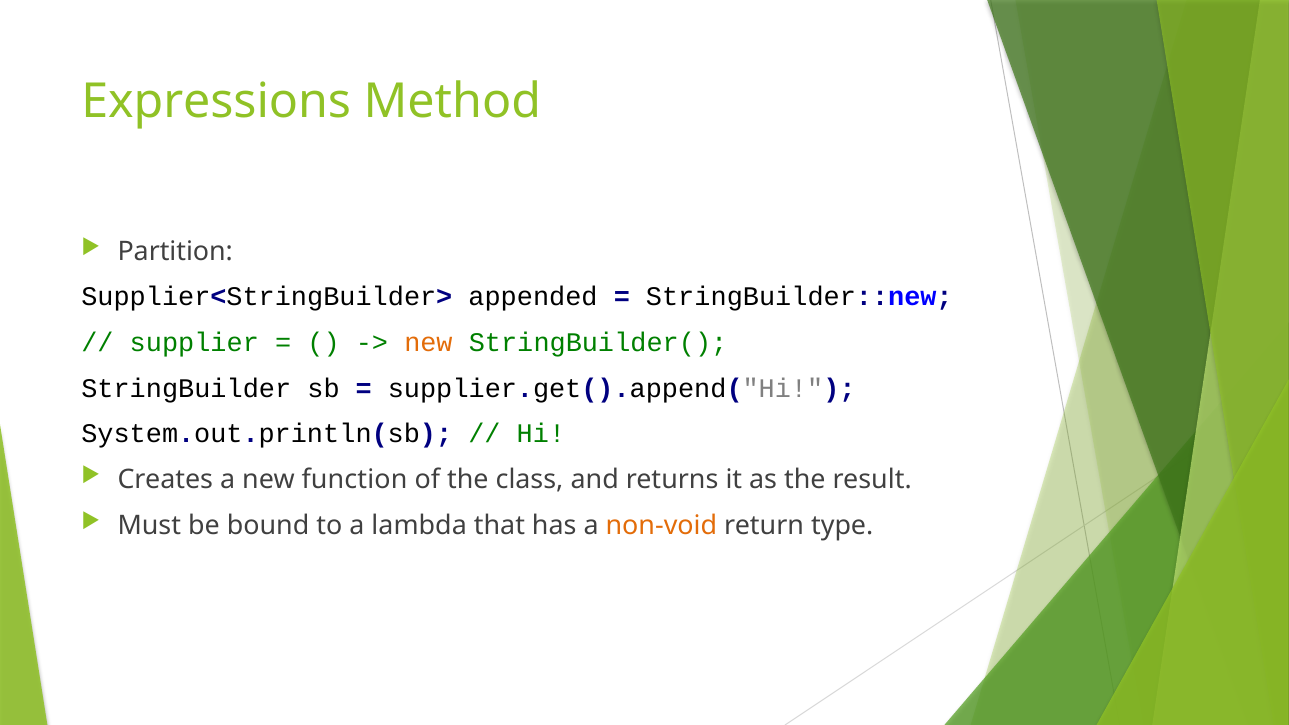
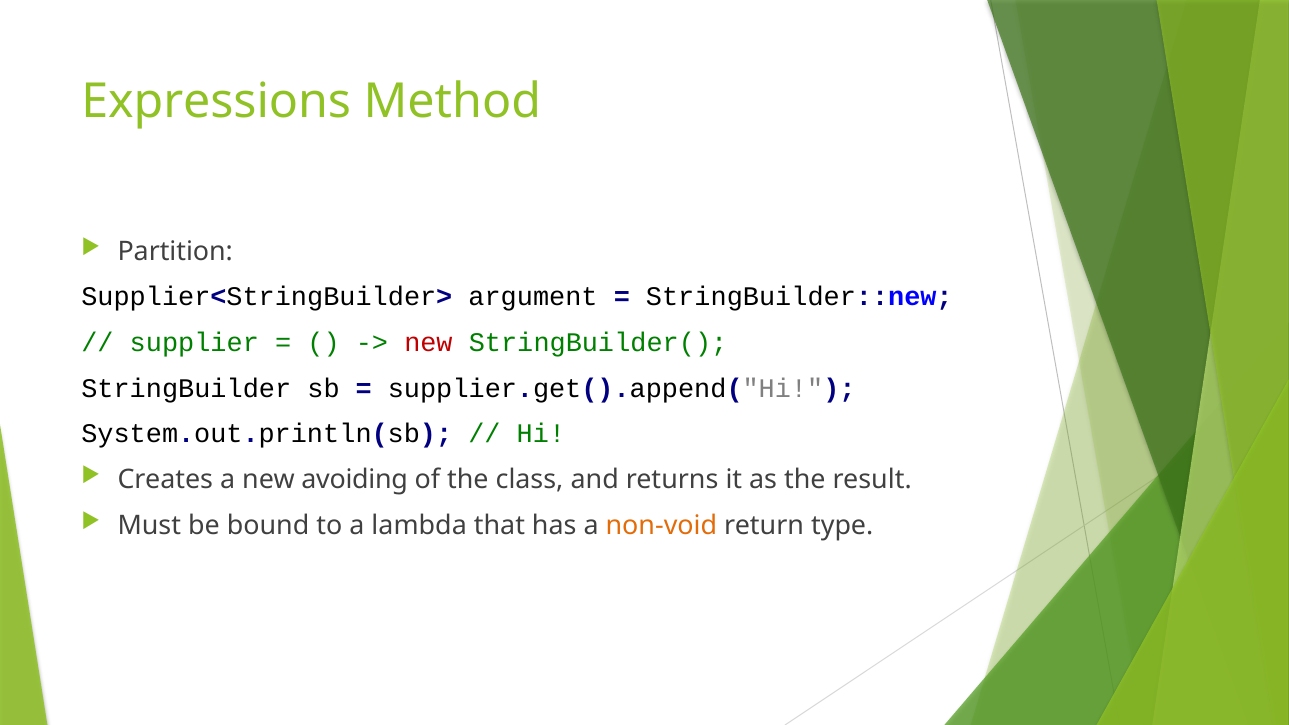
appended: appended -> argument (533, 297)
new colour: orange -> red (428, 343)
function: function -> avoiding (355, 480)
